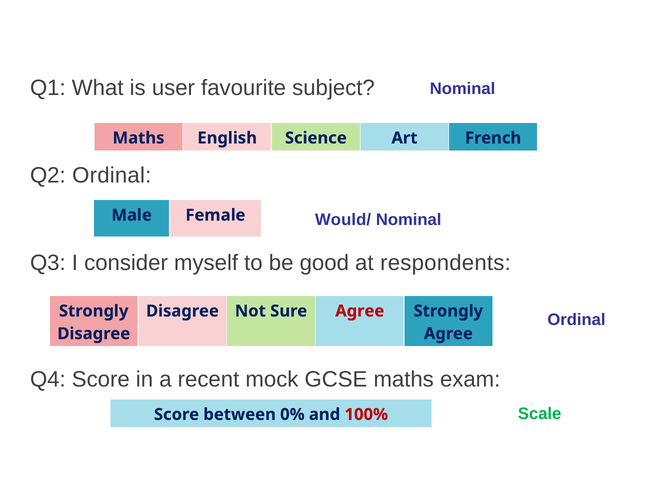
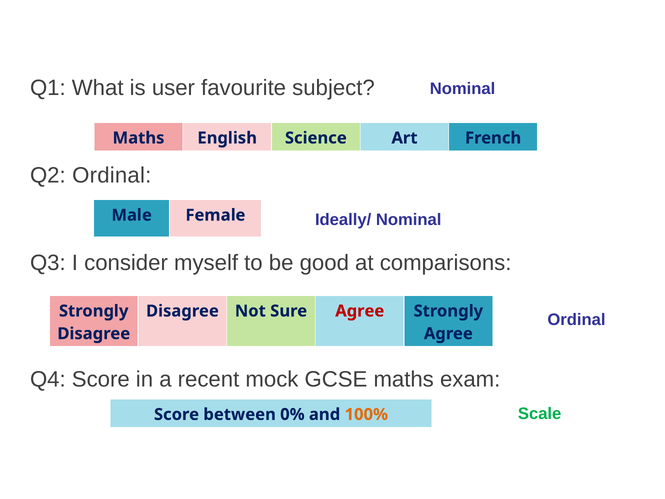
Would/: Would/ -> Ideally/ (343, 220)
respondents: respondents -> comparisons (446, 263)
100% colour: red -> orange (366, 414)
